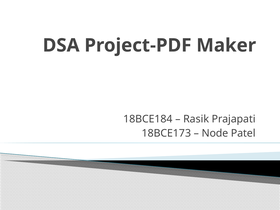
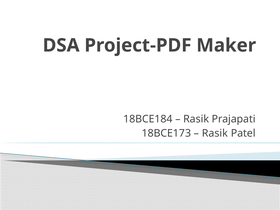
Node: Node -> Rasik (215, 133)
